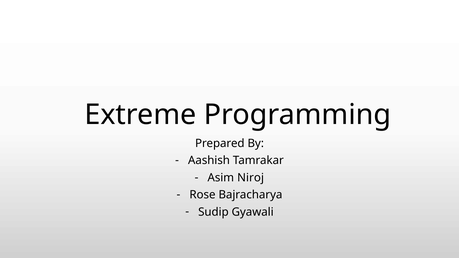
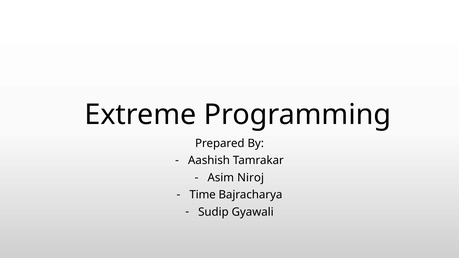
Rose: Rose -> Time (203, 195)
